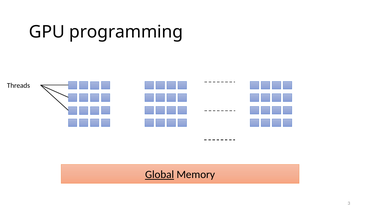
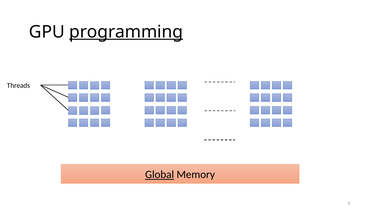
programming underline: none -> present (126, 32)
